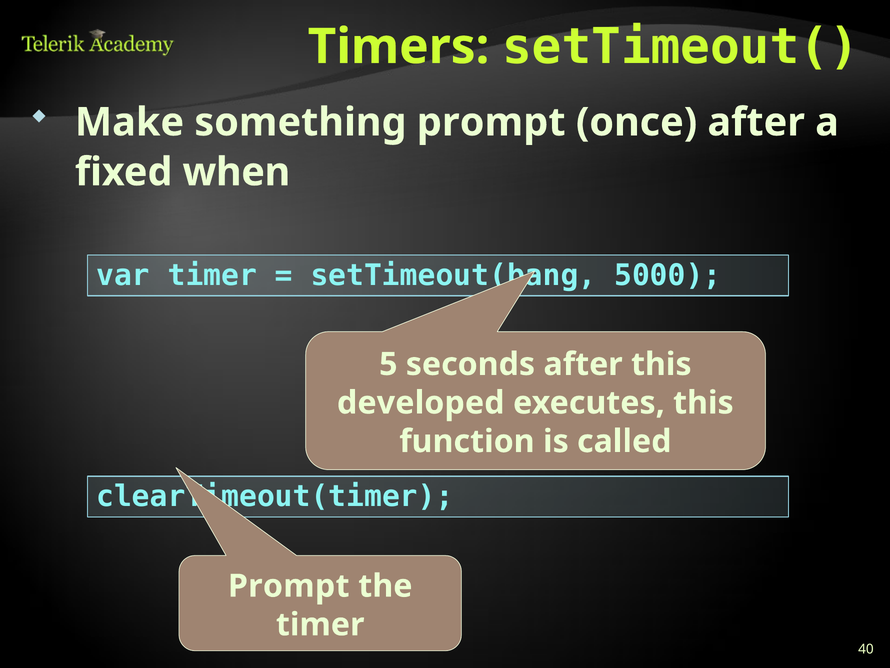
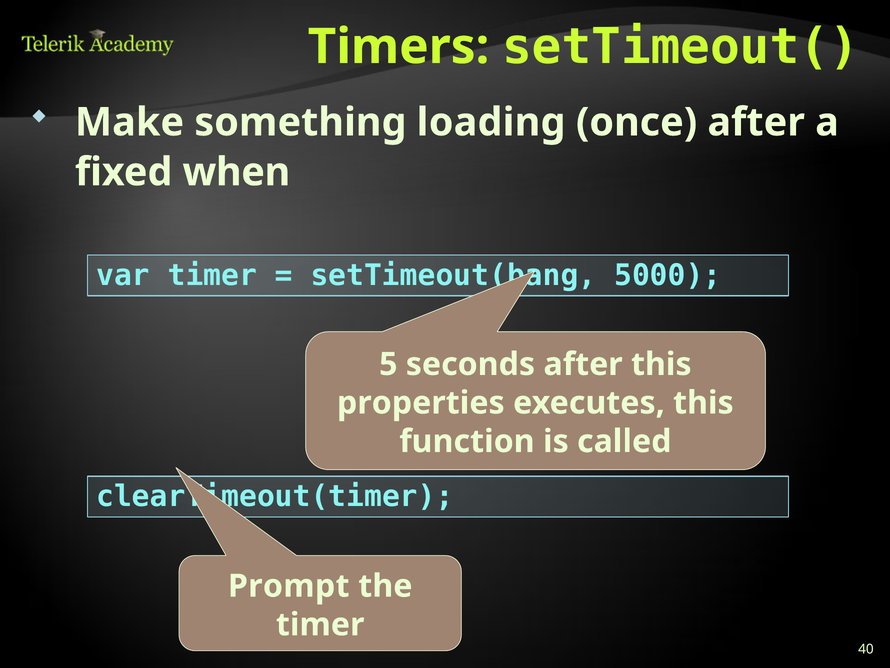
something prompt: prompt -> loading (491, 122)
developed: developed -> properties (421, 403)
